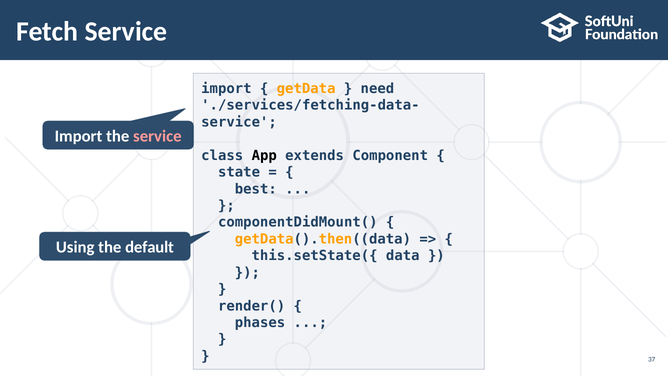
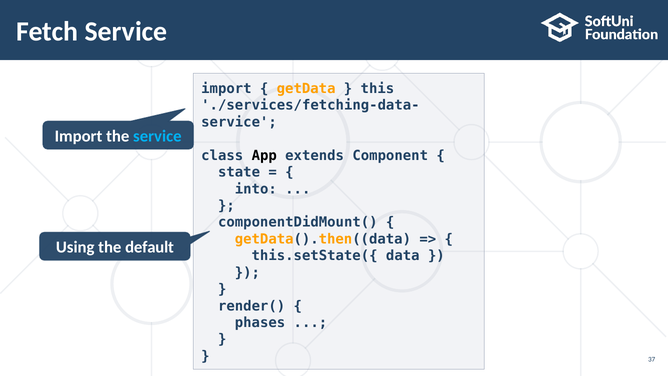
need: need -> this (377, 89)
service colour: pink -> light blue (157, 136)
best: best -> into (256, 189)
